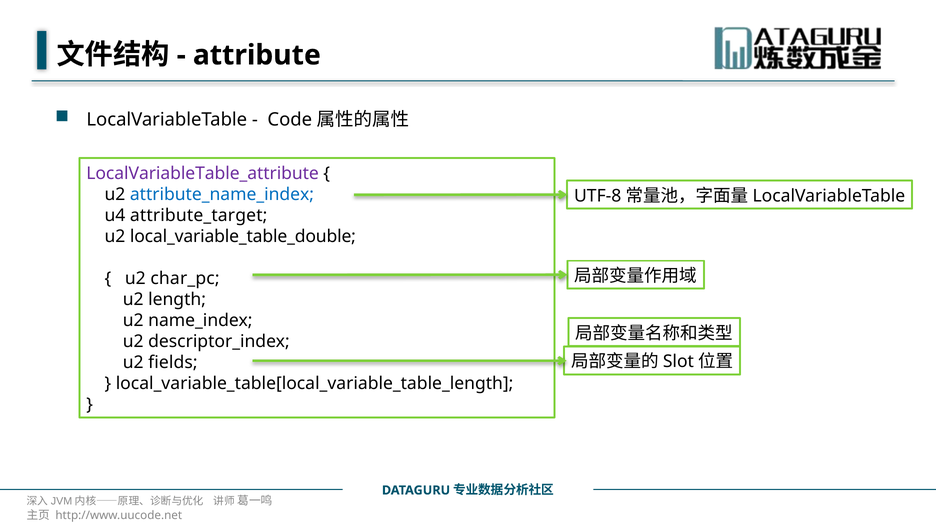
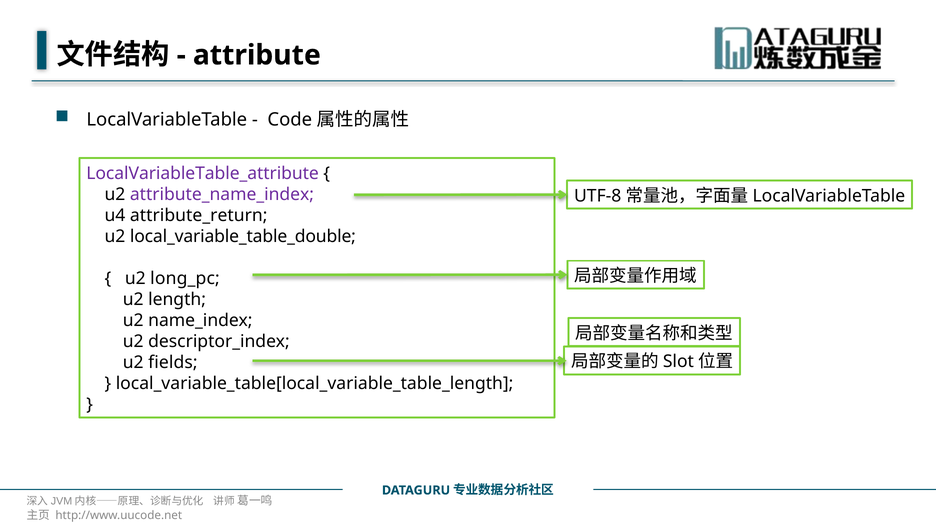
attribute_name_index colour: blue -> purple (222, 194)
attribute_target: attribute_target -> attribute_return (199, 215)
char_pc: char_pc -> long_pc (185, 278)
